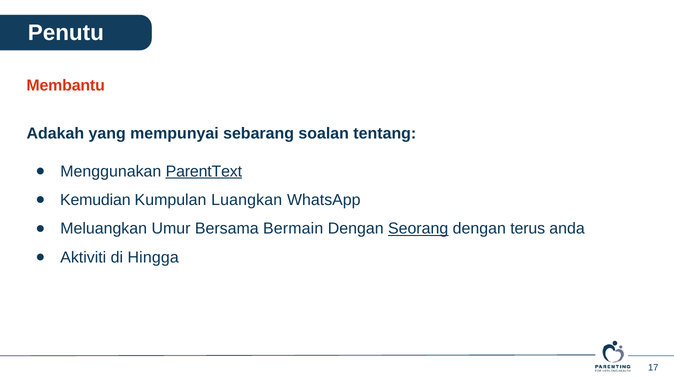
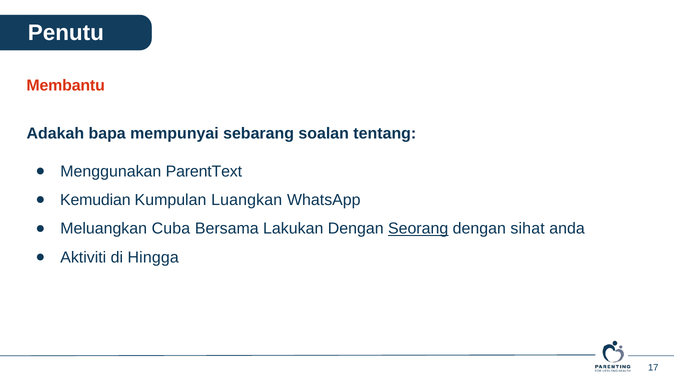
yang: yang -> bapa (107, 133)
ParentText underline: present -> none (204, 171)
Umur: Umur -> Cuba (171, 229)
Bermain: Bermain -> Lakukan (293, 229)
terus: terus -> sihat (528, 229)
